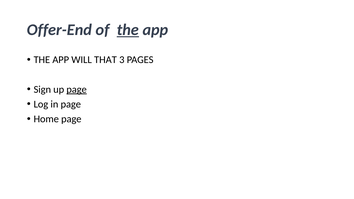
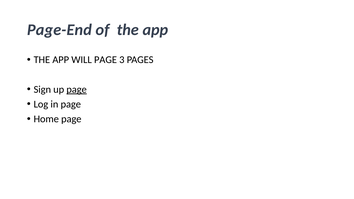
Offer-End: Offer-End -> Page-End (59, 30)
the underline: present -> none (128, 30)
WILL THAT: THAT -> PAGE (106, 60)
